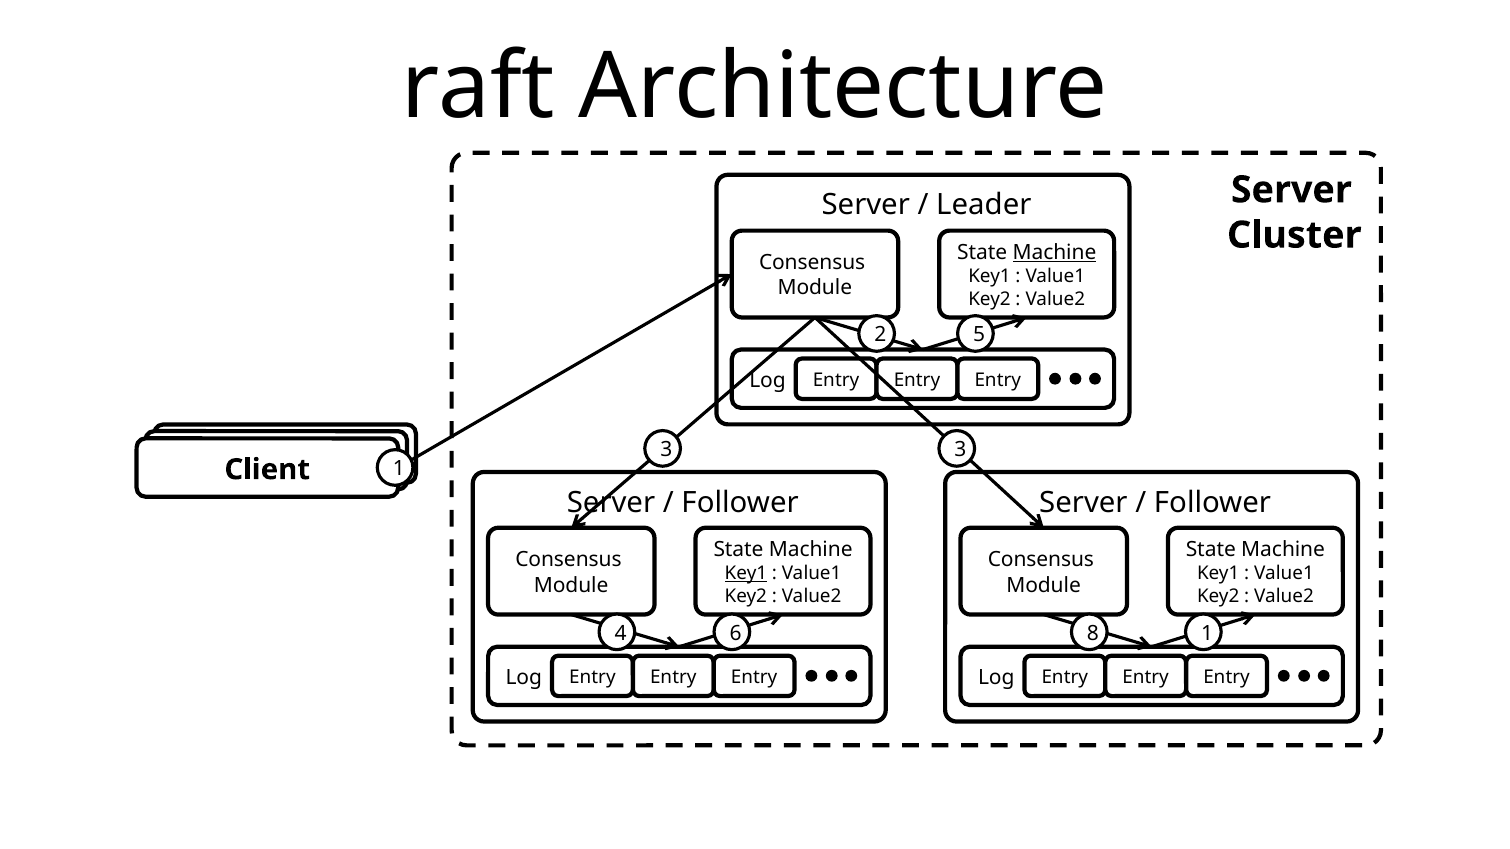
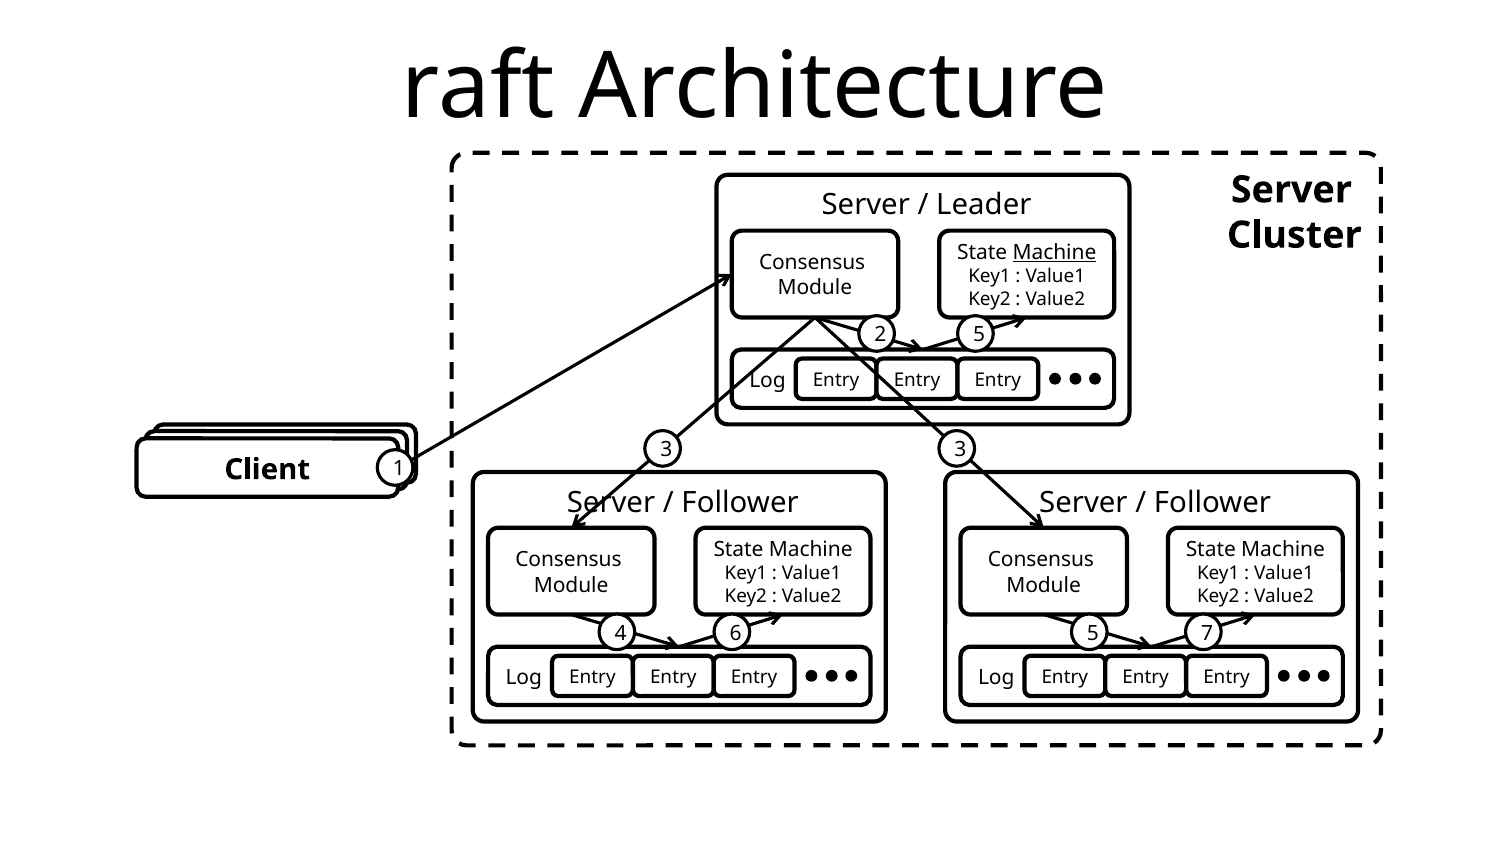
Key1 underline: present -> none (746, 574)
4 8: 8 -> 5 (1093, 634)
6 1: 1 -> 7 (1207, 634)
